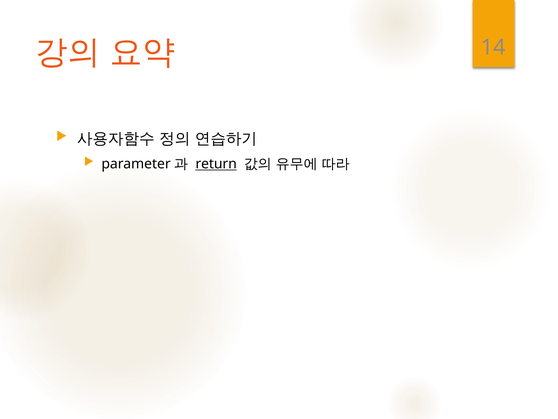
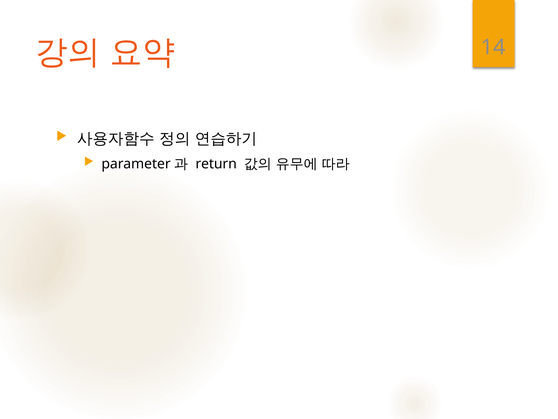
return underline: present -> none (216, 164)
